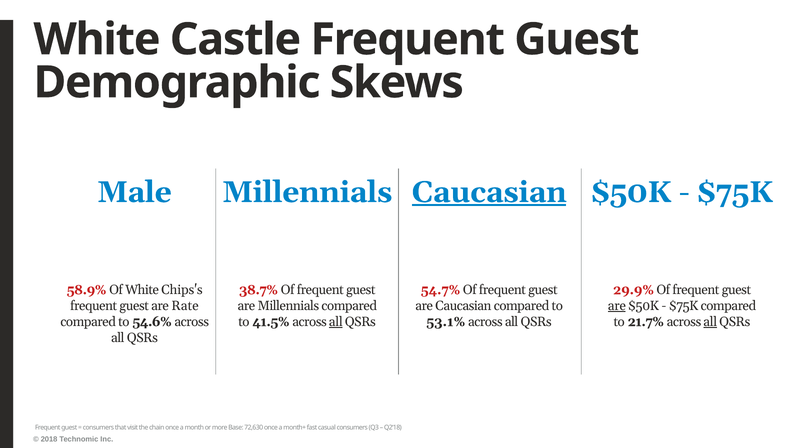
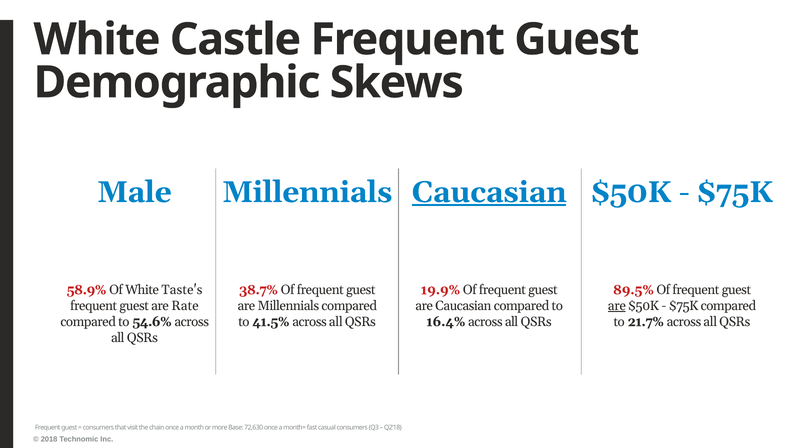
Chips's: Chips's -> Taste's (182, 290)
54.7%: 54.7% -> 19.9% (440, 290)
29.9%: 29.9% -> 89.5% (633, 290)
53.1%: 53.1% -> 16.4% (446, 322)
all underline: present -> none (336, 322)
all underline: present -> none (710, 322)
